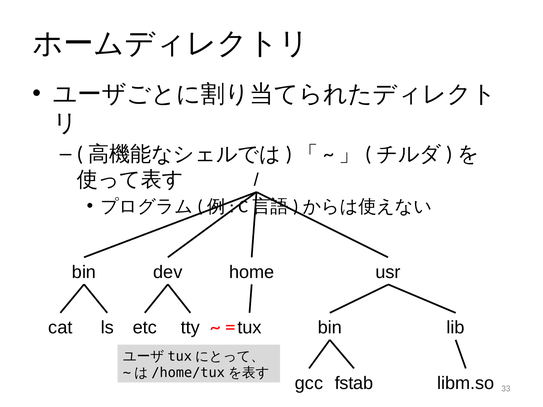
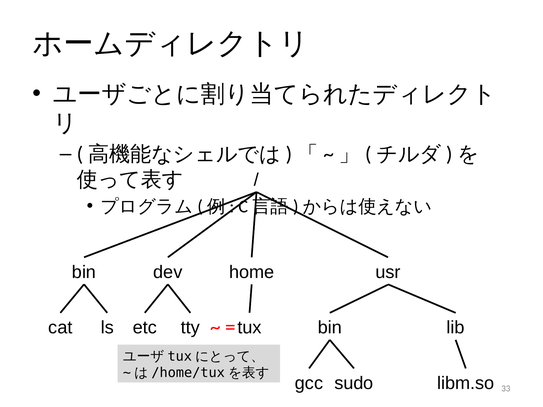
fstab: fstab -> sudo (354, 383)
